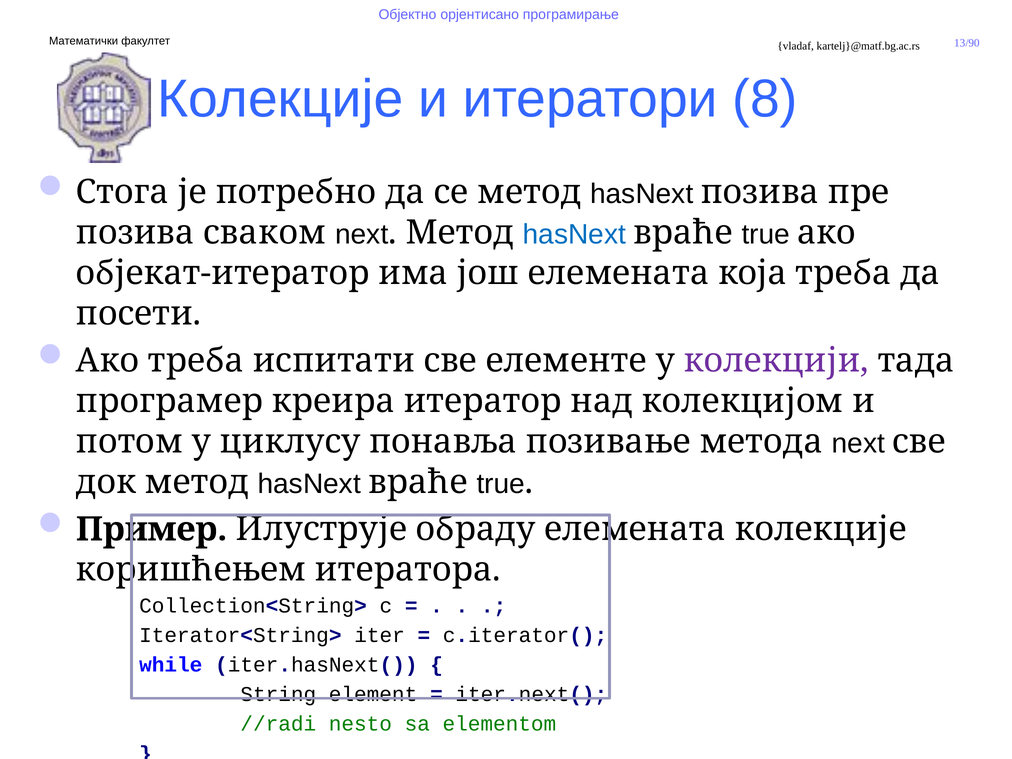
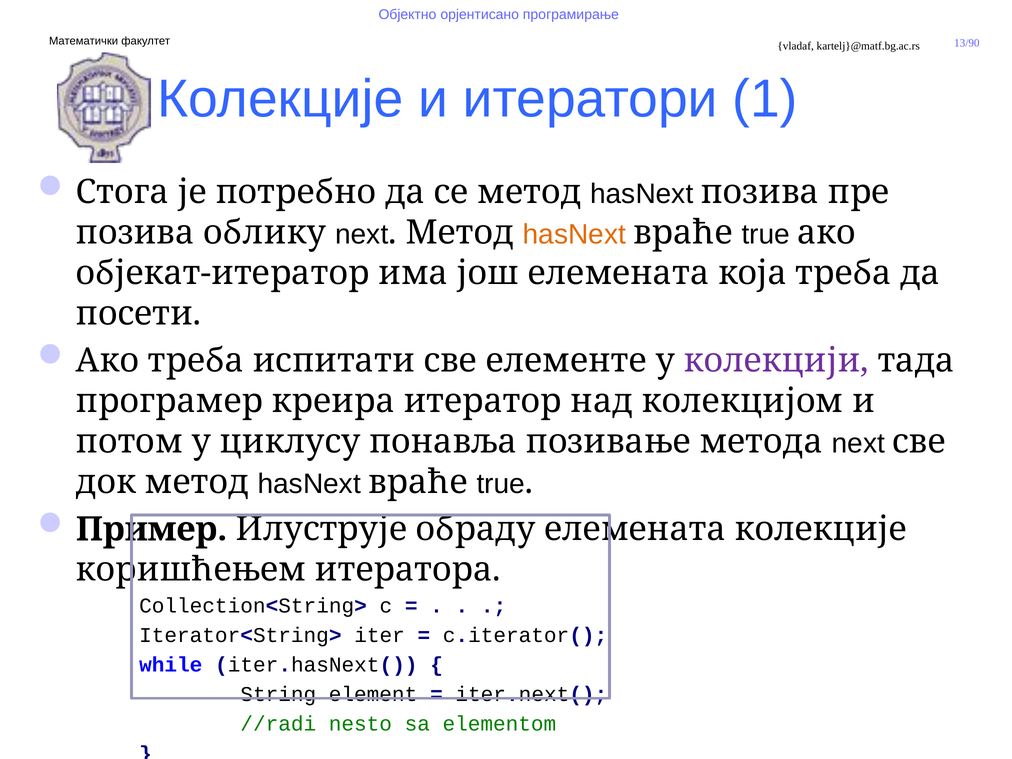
8: 8 -> 1 (765, 99)
сваком: сваком -> облику (265, 232)
hasNext colour: blue -> orange (574, 234)
